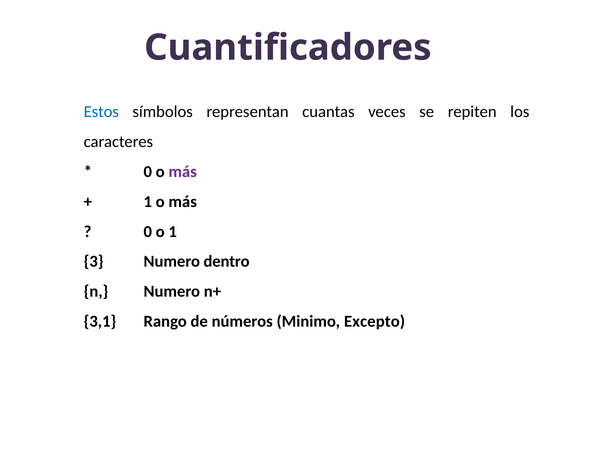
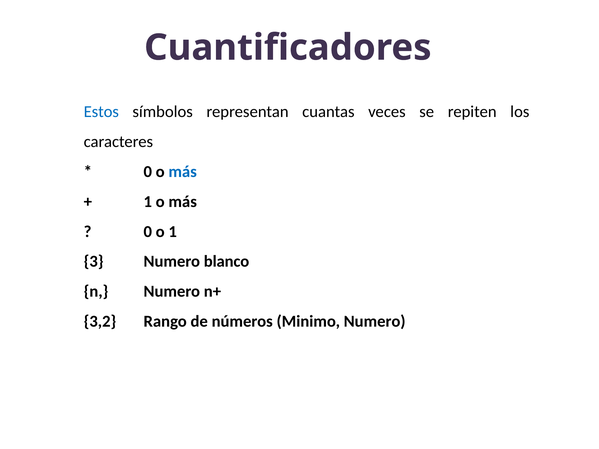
más colour: purple -> blue (183, 172)
dentro: dentro -> blanco (227, 262)
3,1: 3,1 -> 3,2 (100, 322)
Minimo Excepto: Excepto -> Numero (375, 322)
